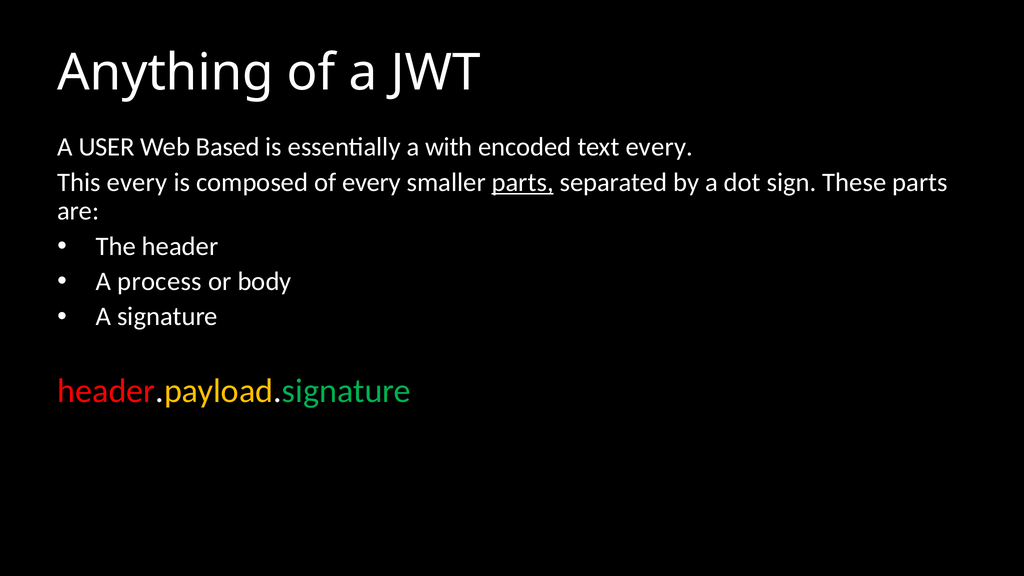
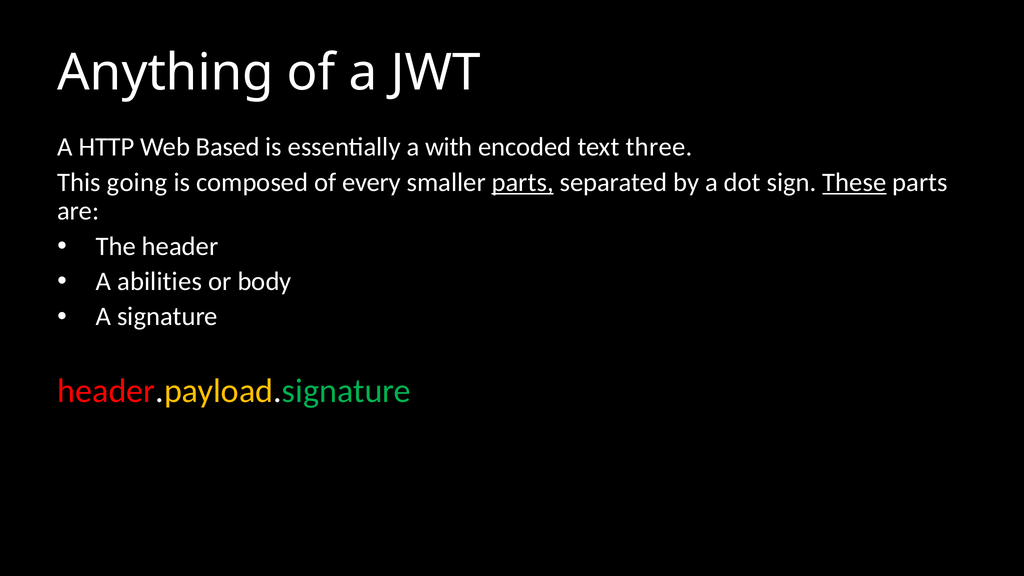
USER: USER -> HTTP (107, 147)
text every: every -> three (659, 147)
This every: every -> going (137, 182)
These underline: none -> present (854, 182)
process: process -> abilities (160, 281)
